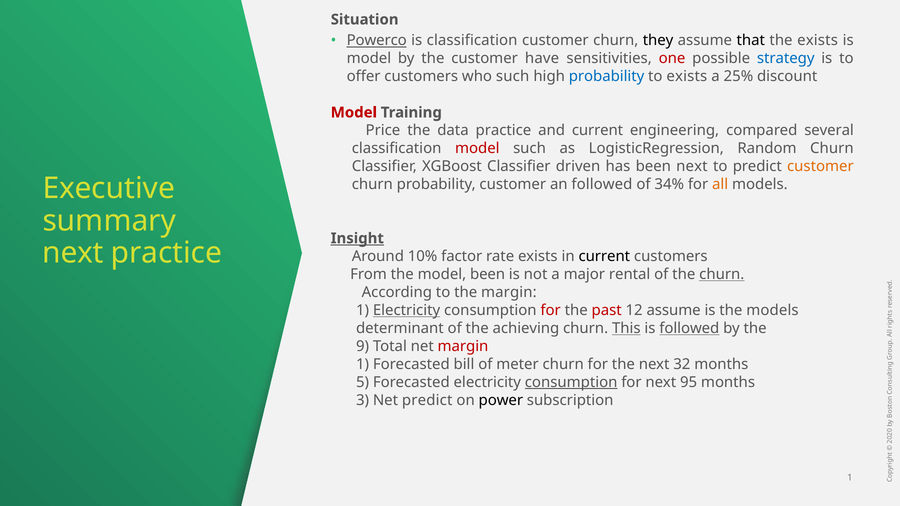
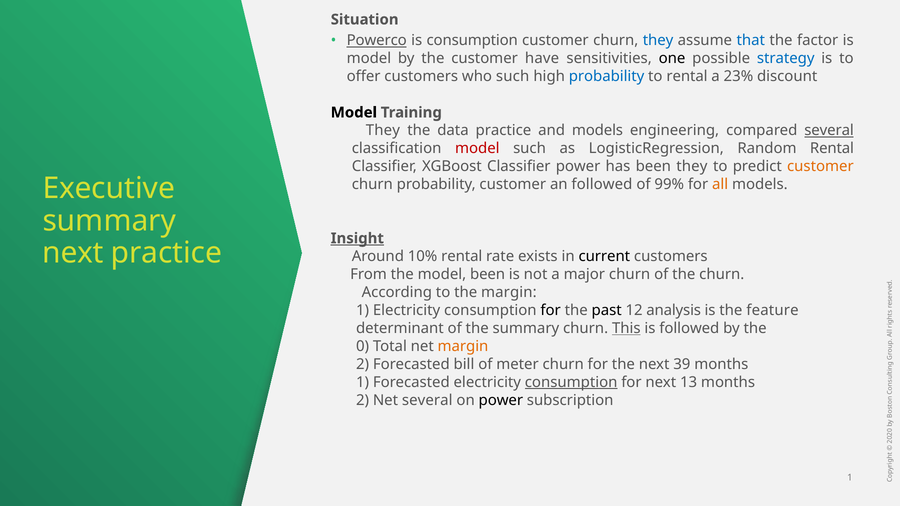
is classification: classification -> consumption (472, 41)
they colour: black -> blue (658, 41)
that colour: black -> blue (751, 41)
the exists: exists -> factor (818, 41)
one colour: red -> black (672, 59)
to exists: exists -> rental (687, 77)
25%: 25% -> 23% (738, 77)
Model colour: red -> black (354, 113)
Price: Price -> They (383, 131)
and current: current -> models (597, 131)
several underline: none -> present (829, 131)
Random Churn: Churn -> Rental (832, 149)
Classifier driven: driven -> power (578, 167)
been next: next -> they (692, 167)
34%: 34% -> 99% (669, 185)
10% factor: factor -> rental (462, 256)
major rental: rental -> churn (630, 274)
churn underline: present -> none (722, 274)
Electricity underline: present -> none (407, 310)
for colour: red -> black (551, 310)
past colour: red -> black (607, 310)
12 assume: assume -> analysis (674, 310)
the models: models -> feature (772, 310)
the achieving: achieving -> summary (526, 328)
followed underline: present -> none (689, 328)
9: 9 -> 0 (363, 346)
margin colour: red -> orange (463, 346)
3 1: 1 -> 2 (363, 364)
32: 32 -> 39 (682, 364)
4 5: 5 -> 1 (363, 382)
95: 95 -> 13 (689, 382)
5 3: 3 -> 2 (363, 400)
Net predict: predict -> several (427, 400)
